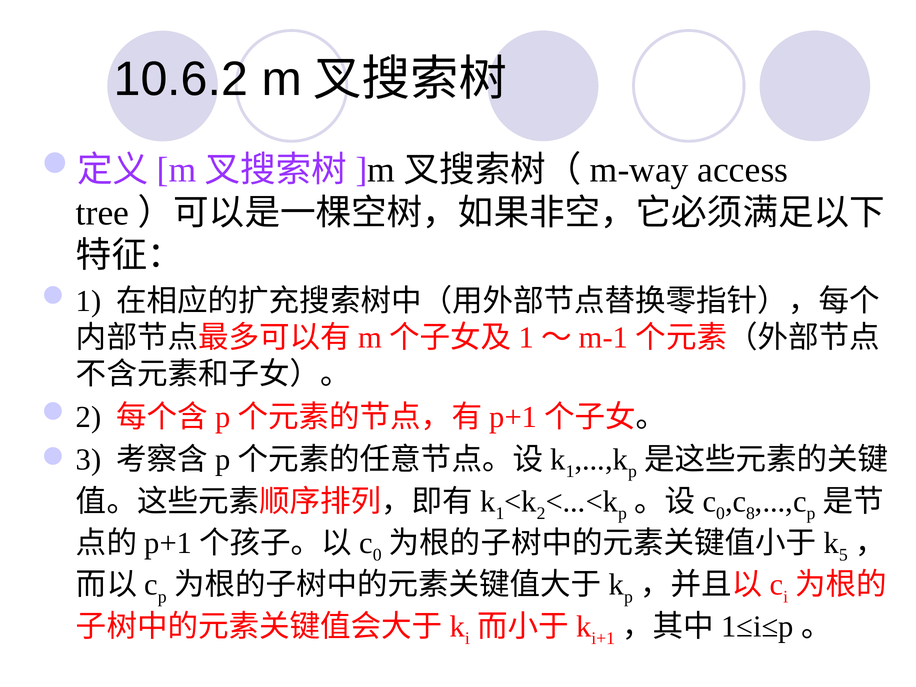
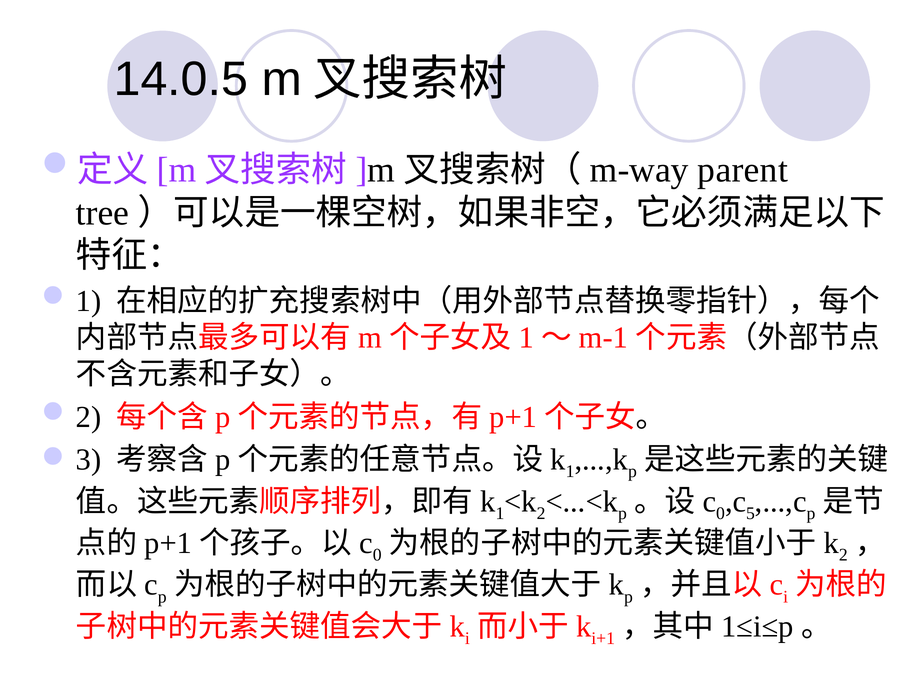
10.6.2: 10.6.2 -> 14.0.5 (181, 79)
access: access -> parent (743, 170)
8: 8 -> 5 (750, 513)
5: 5 -> 2 (843, 555)
